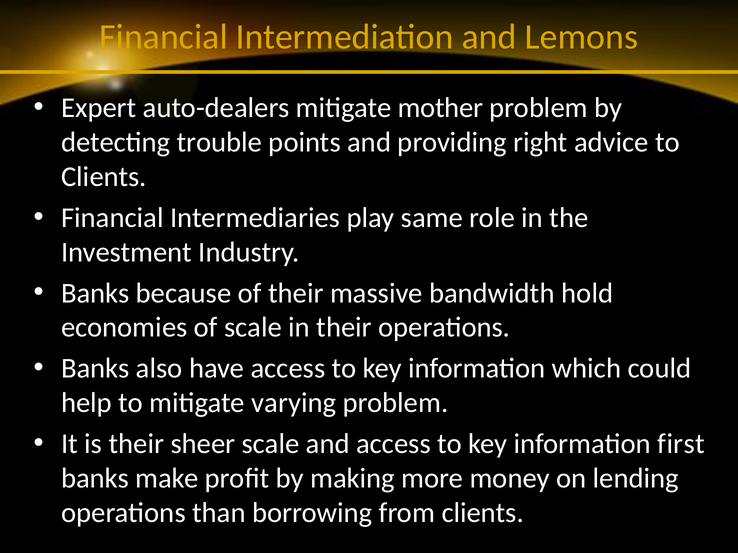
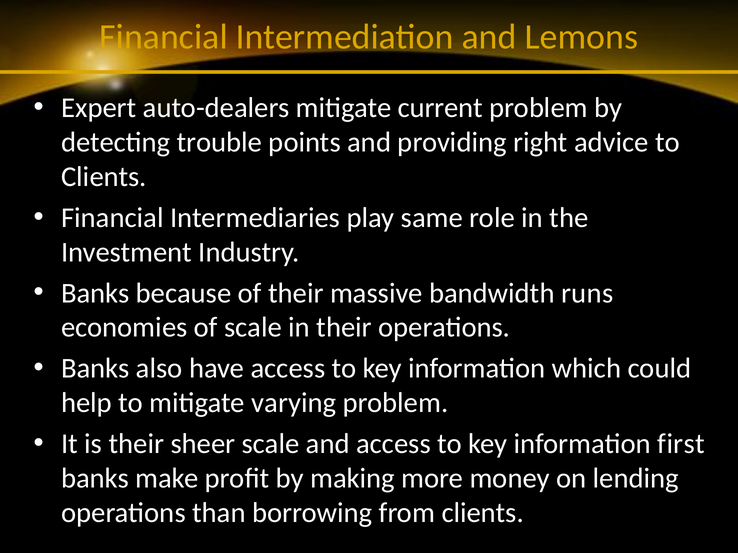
mother: mother -> current (440, 108)
hold: hold -> runs (587, 293)
